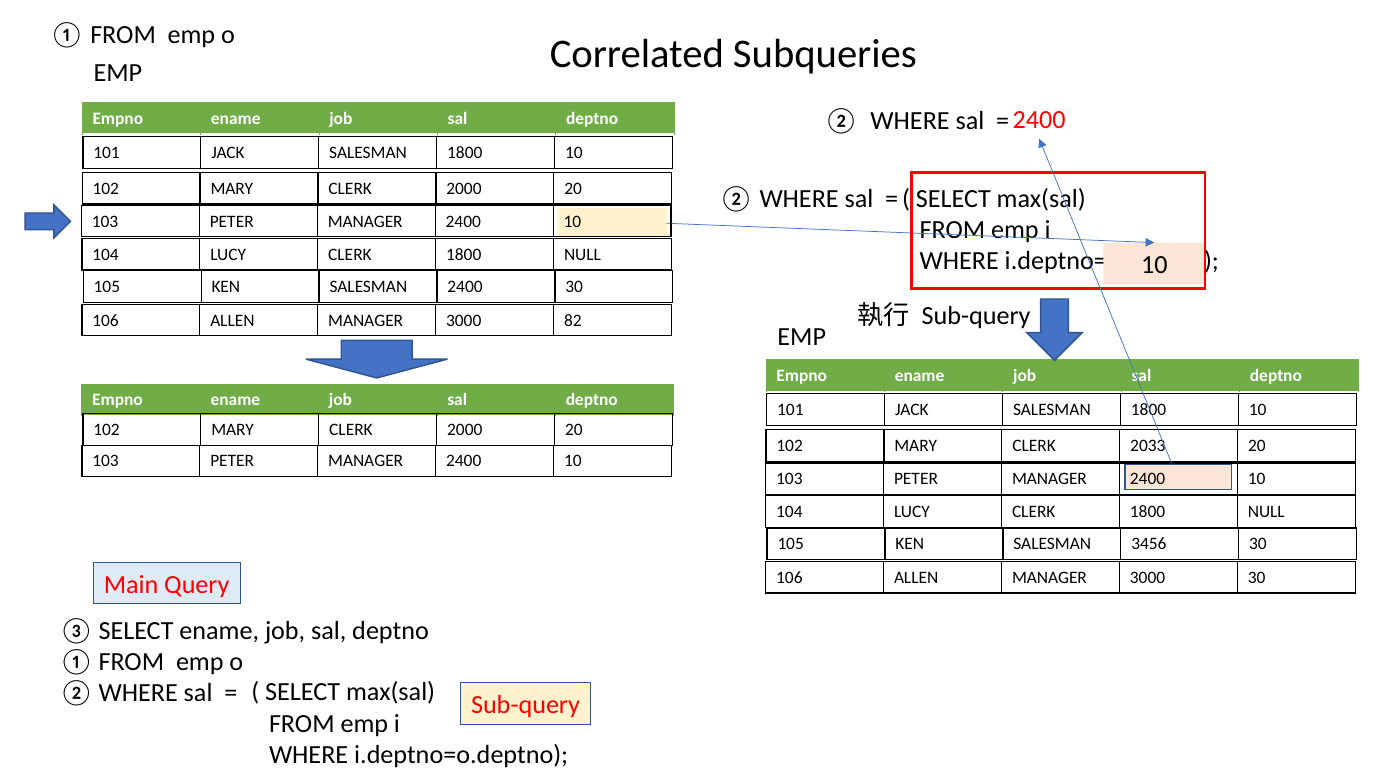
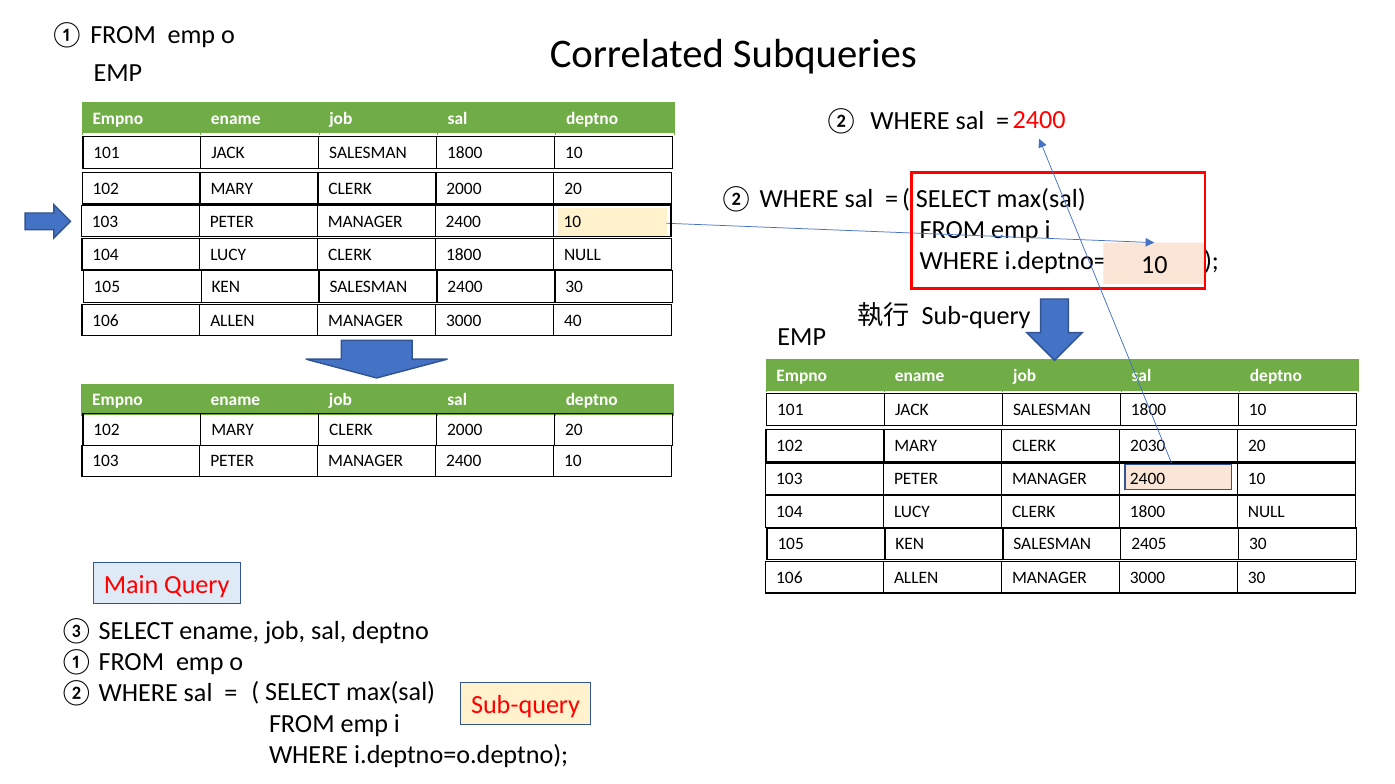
82: 82 -> 40 (573, 321)
2033: 2033 -> 2030 (1148, 446)
3456: 3456 -> 2405 (1149, 545)
